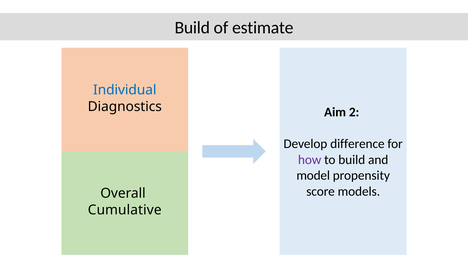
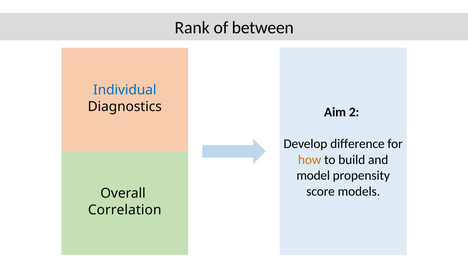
Build: Build -> Rank (192, 28)
estimate: estimate -> between (263, 28)
how colour: purple -> orange (310, 159)
Cumulative: Cumulative -> Correlation (125, 209)
